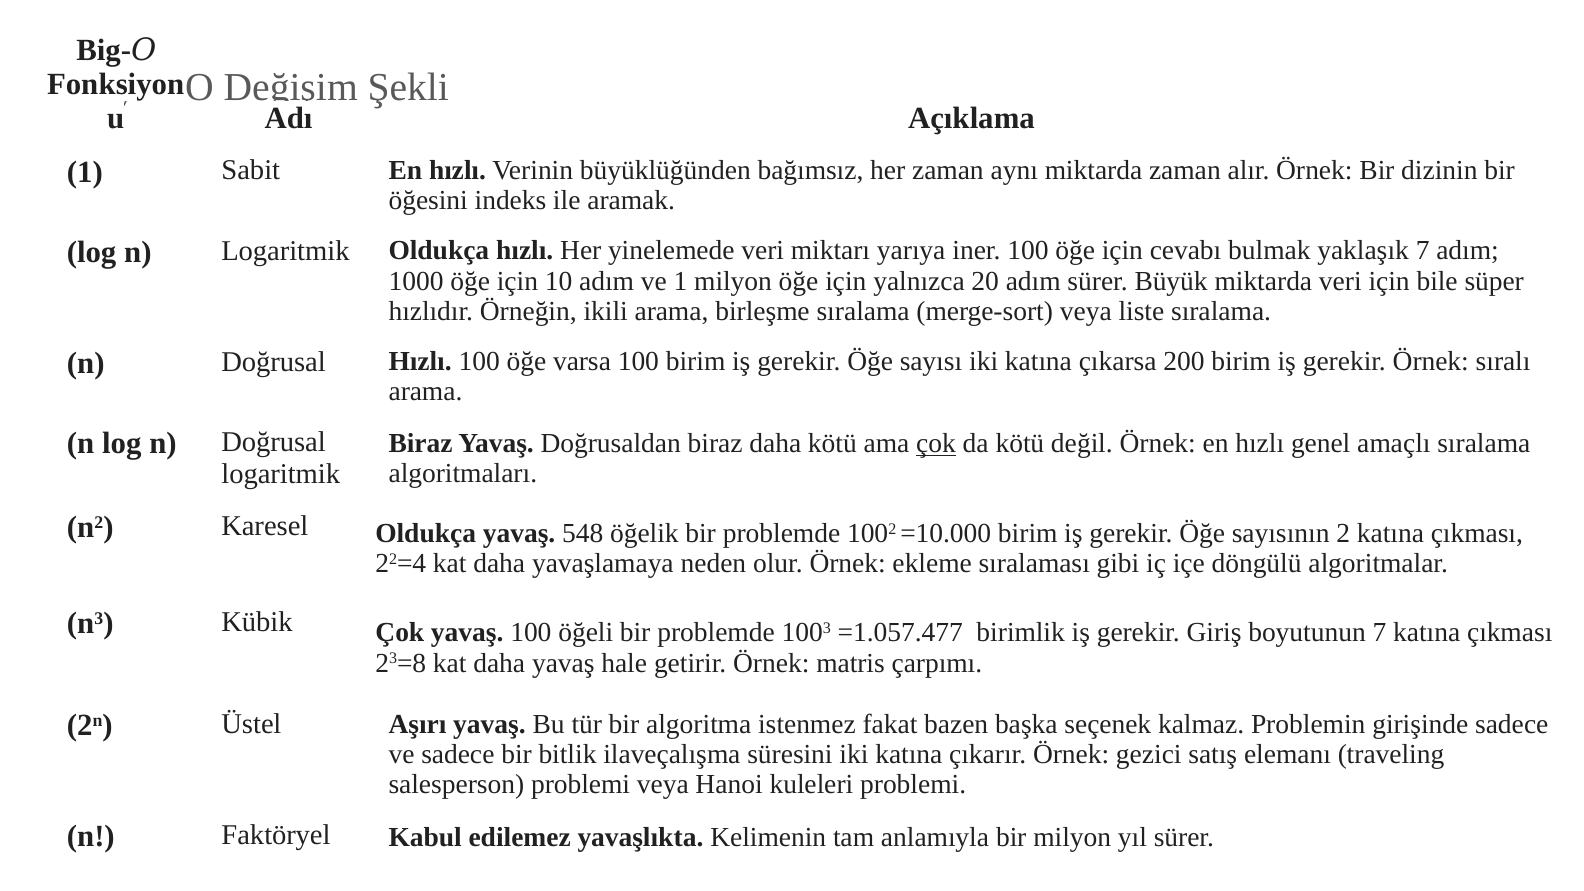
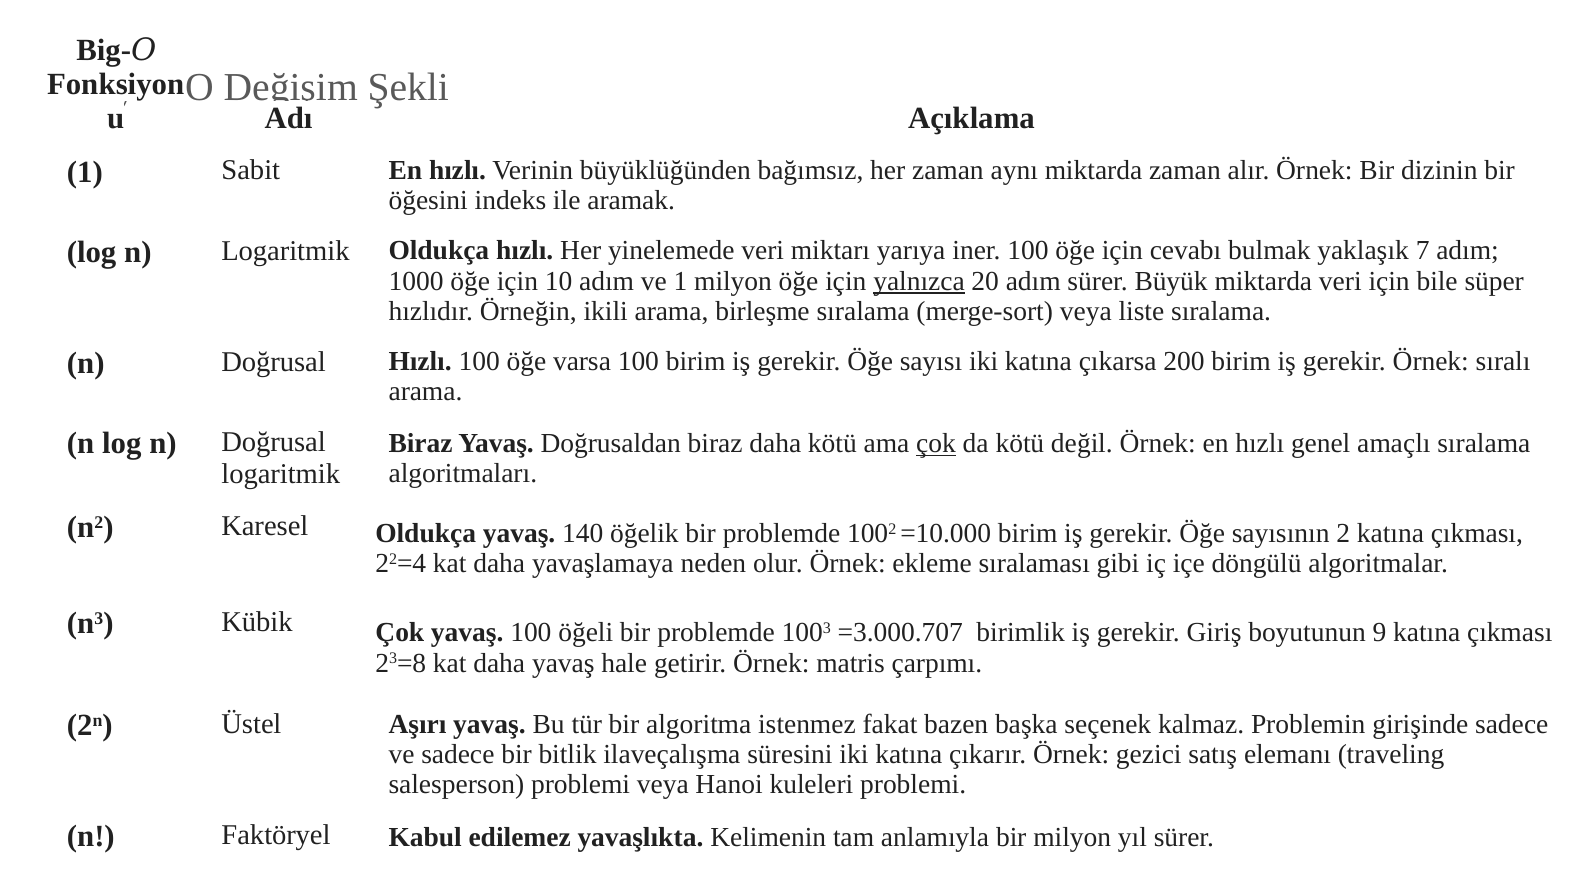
yalnızca underline: none -> present (919, 281)
548: 548 -> 140 (583, 533)
=1.057.477: =1.057.477 -> =3.000.707 (900, 633)
boyutunun 7: 7 -> 9 (1379, 633)
